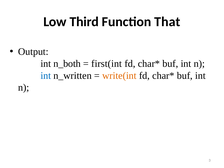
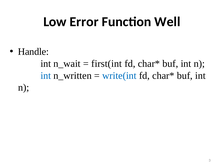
Third: Third -> Error (84, 22)
That: That -> Well (167, 22)
Output: Output -> Handle (33, 52)
n_both: n_both -> n_wait (67, 64)
write(int colour: orange -> blue (119, 76)
